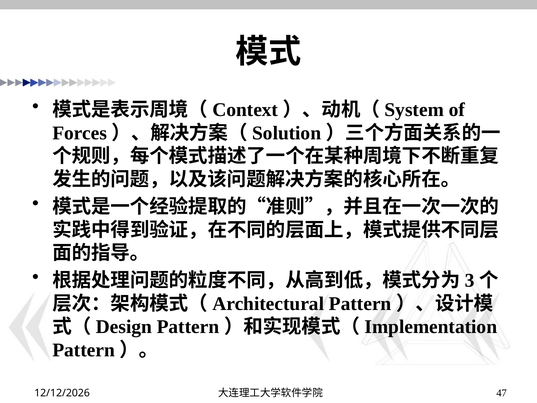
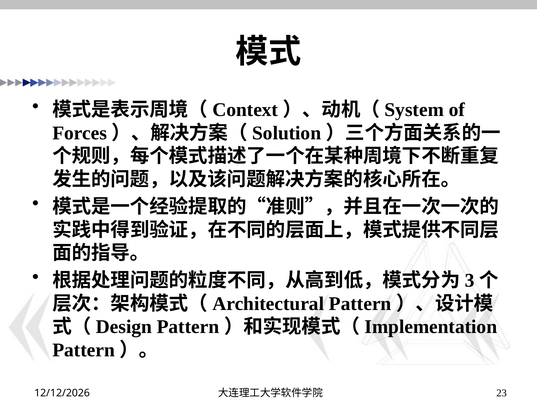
47: 47 -> 23 (502, 393)
